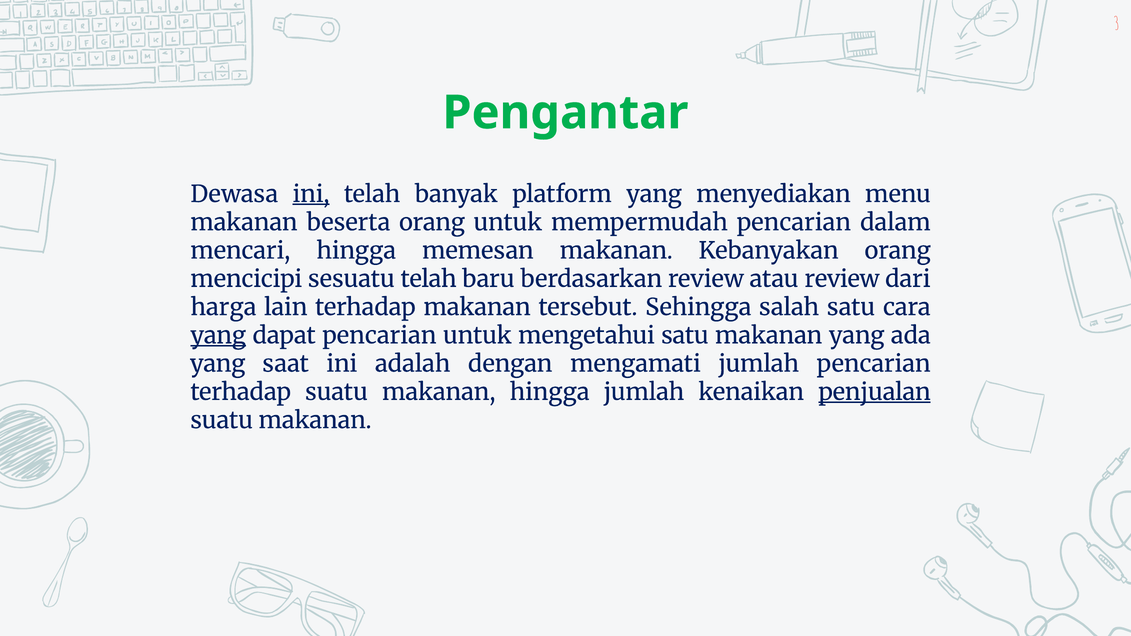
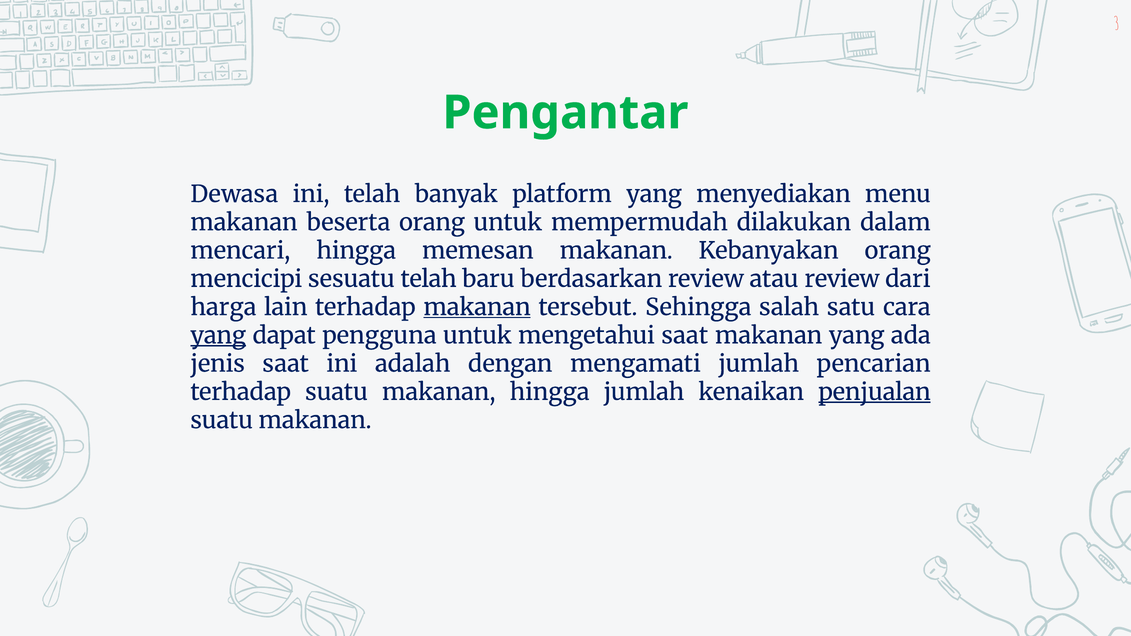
ini underline: present -> none (311, 194)
mempermudah pencarian: pencarian -> dilakukan (794, 223)
makanan underline: none -> present (477, 307)
dapat pencarian: pencarian -> pengguna (379, 336)
mengetahui satu: satu -> saat (685, 336)
yang: yang -> jenis (218, 364)
